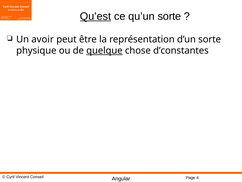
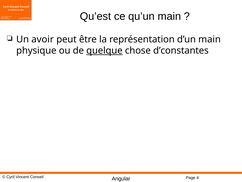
Qu’est underline: present -> none (96, 16)
qu’un sorte: sorte -> main (169, 16)
d’un sorte: sorte -> main (210, 39)
